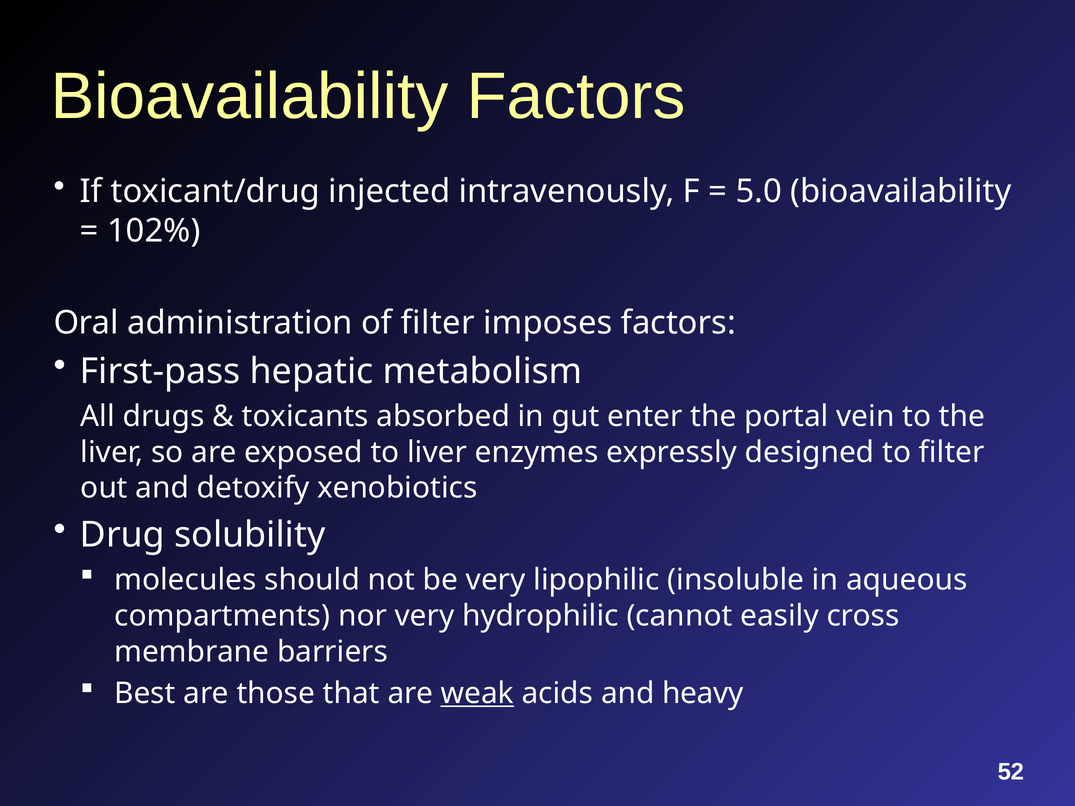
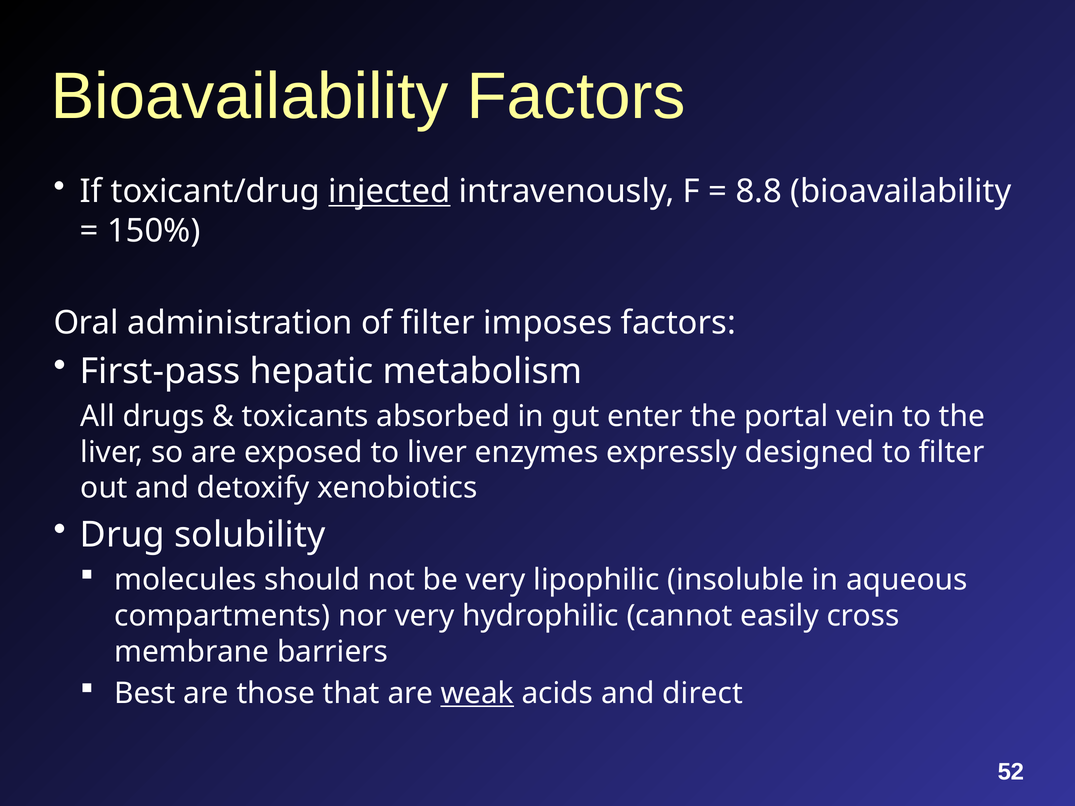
injected underline: none -> present (389, 192)
5.0: 5.0 -> 8.8 (759, 192)
102%: 102% -> 150% (154, 231)
heavy: heavy -> direct (703, 694)
